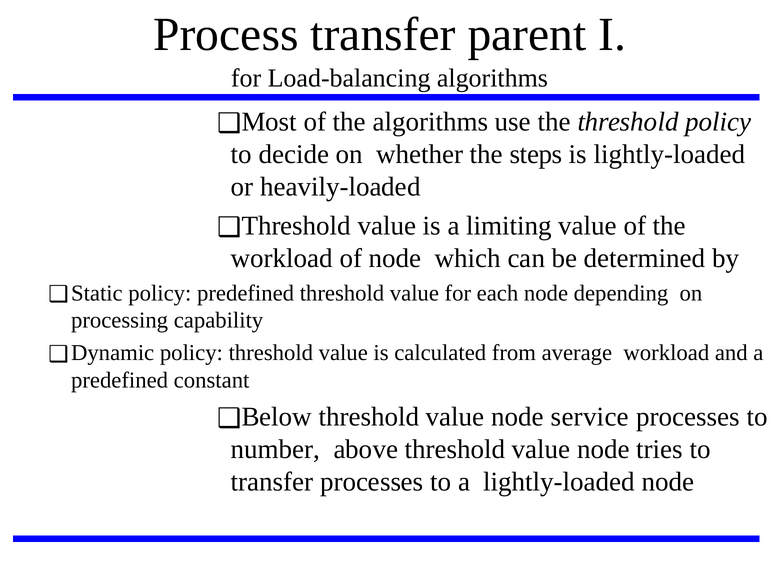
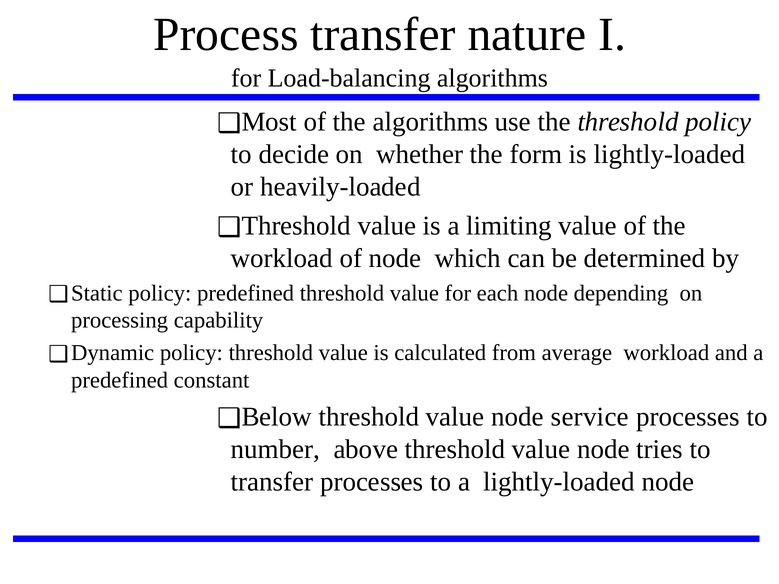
parent: parent -> nature (527, 35)
steps: steps -> form (536, 154)
